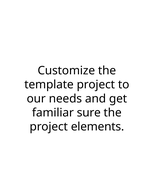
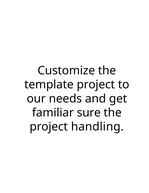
elements: elements -> handling (97, 127)
